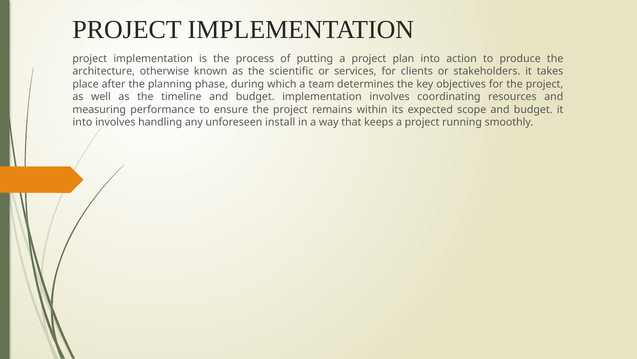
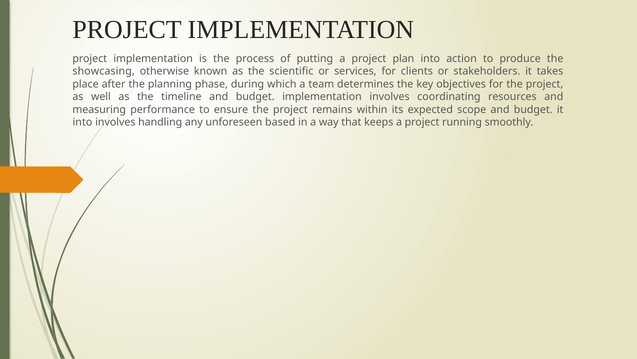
architecture: architecture -> showcasing (104, 71)
install: install -> based (280, 122)
